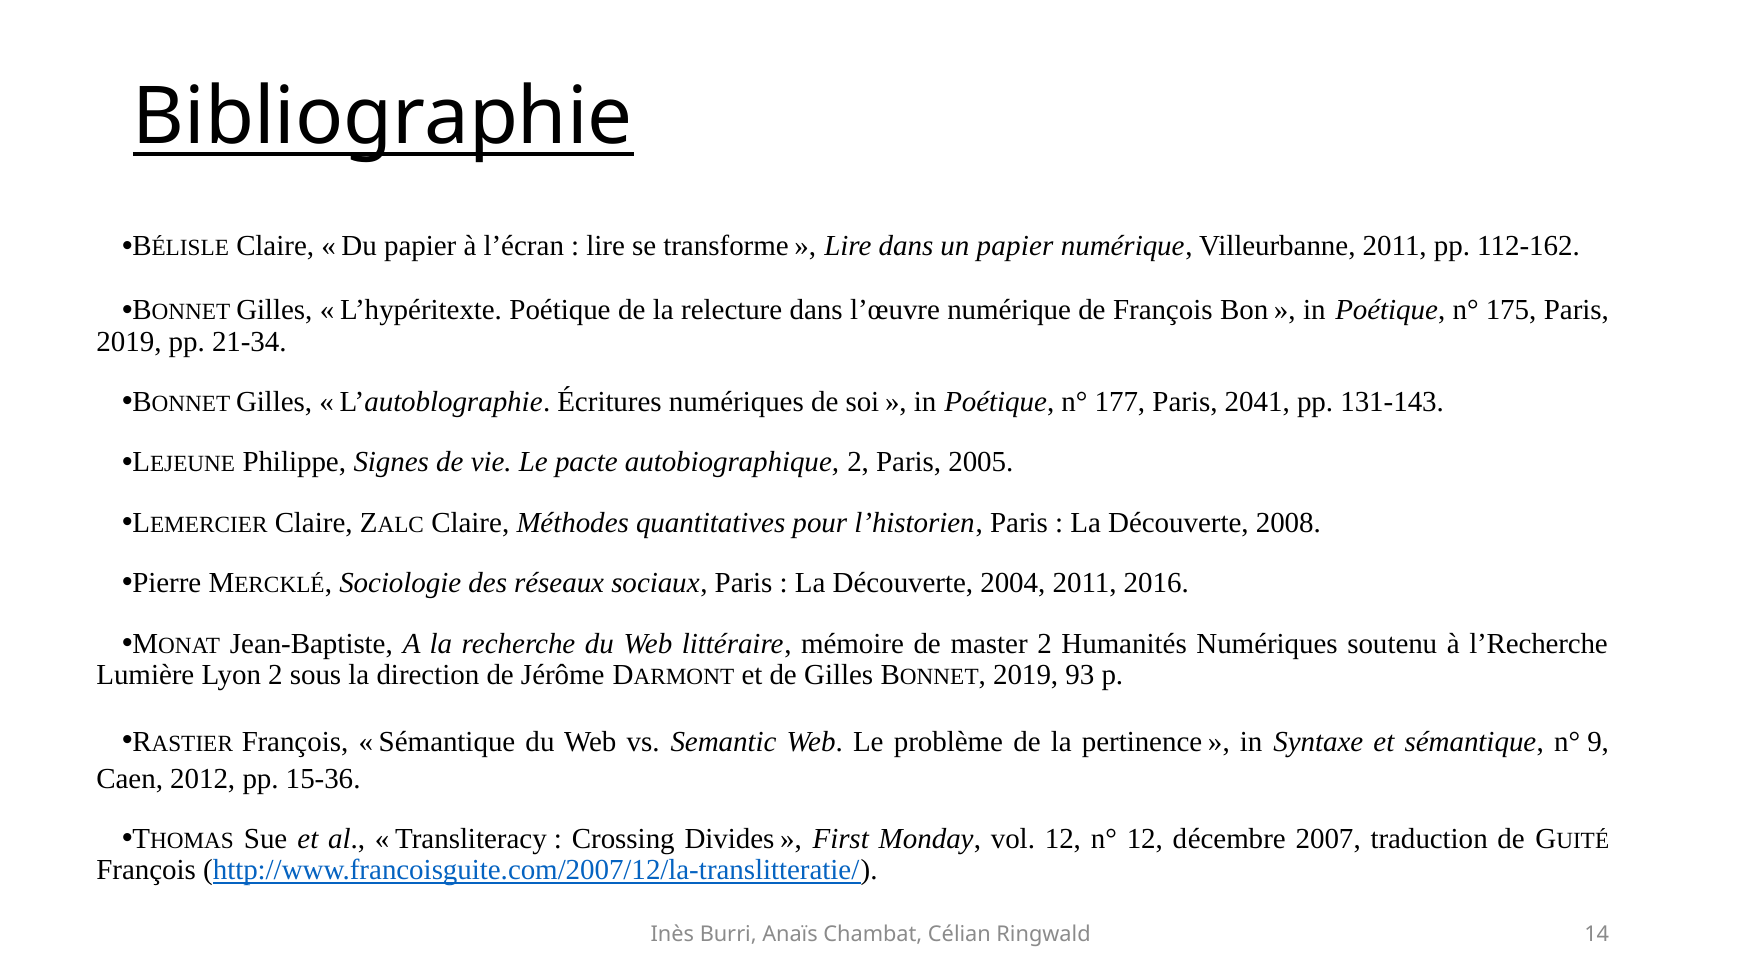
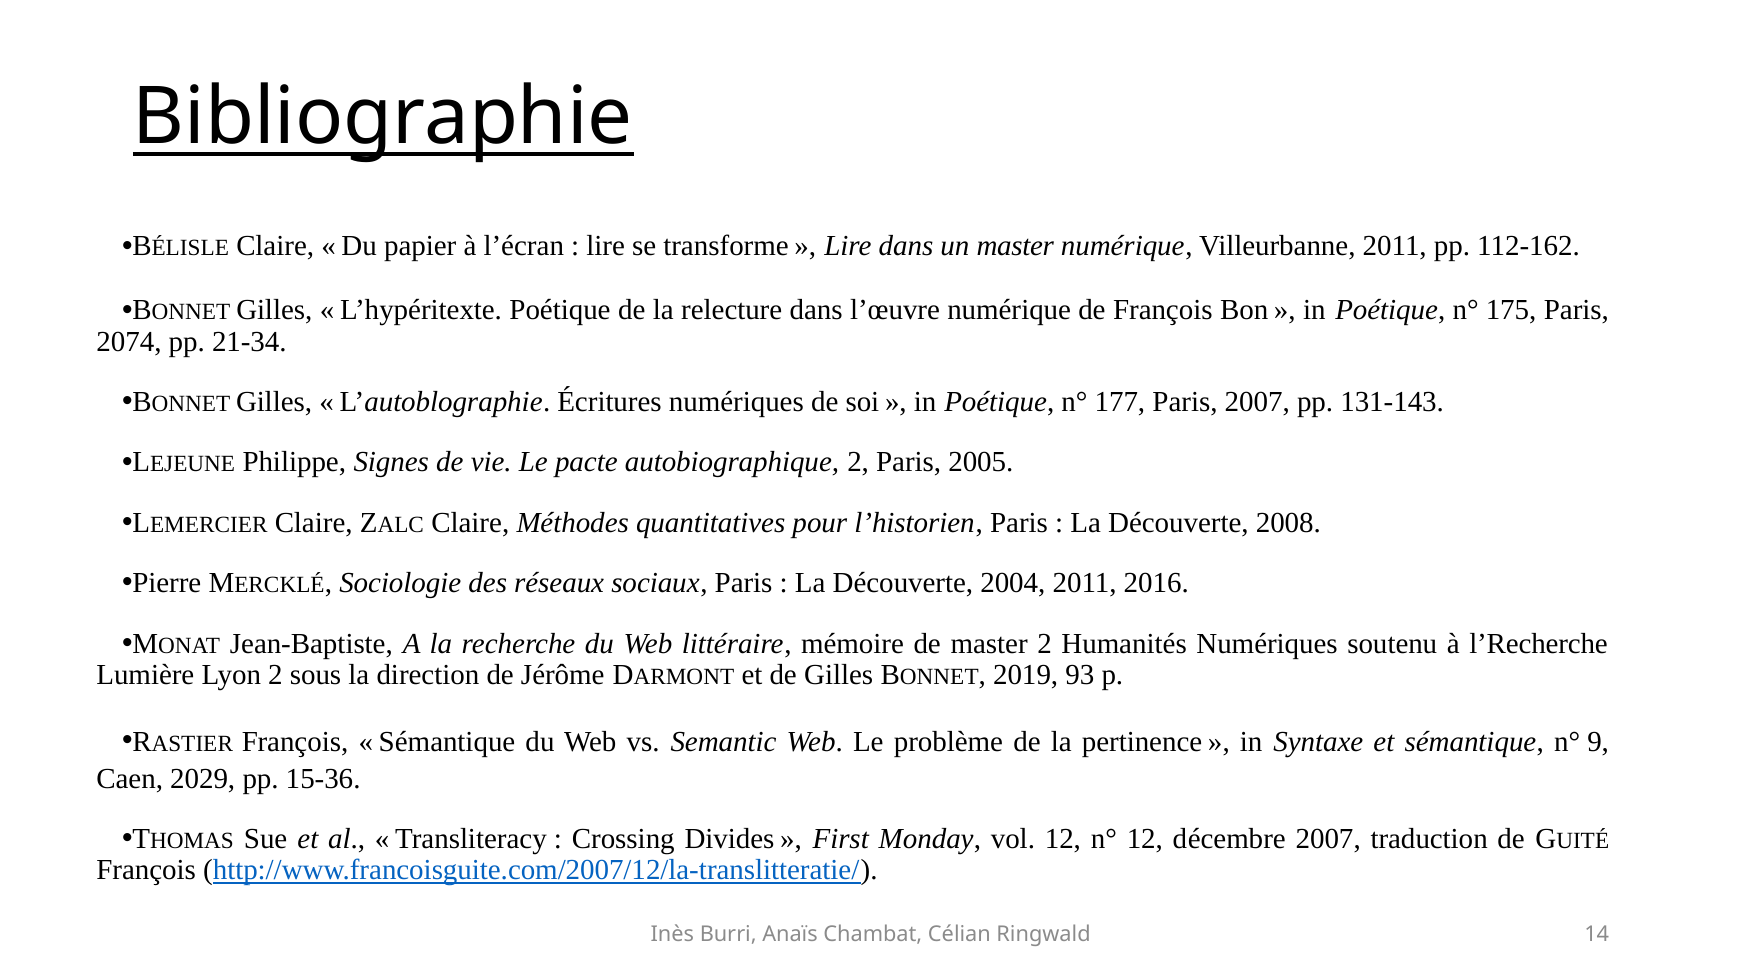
un papier: papier -> master (1015, 246)
2019: 2019 -> 2074 (129, 342)
Paris 2041: 2041 -> 2007 (1257, 402)
2012: 2012 -> 2029 (203, 779)
